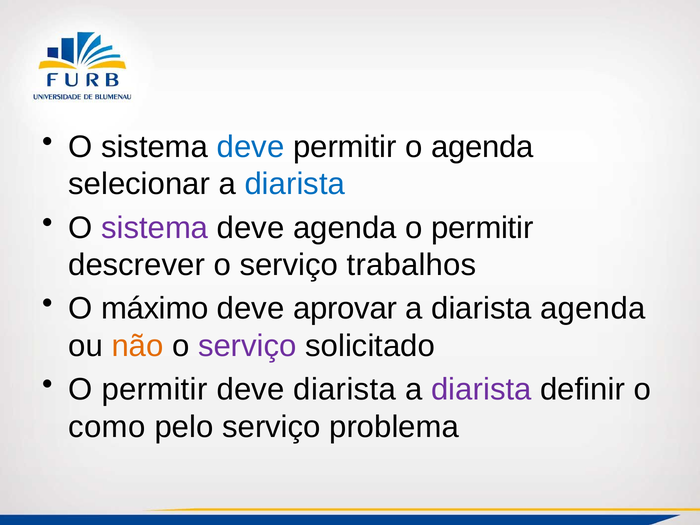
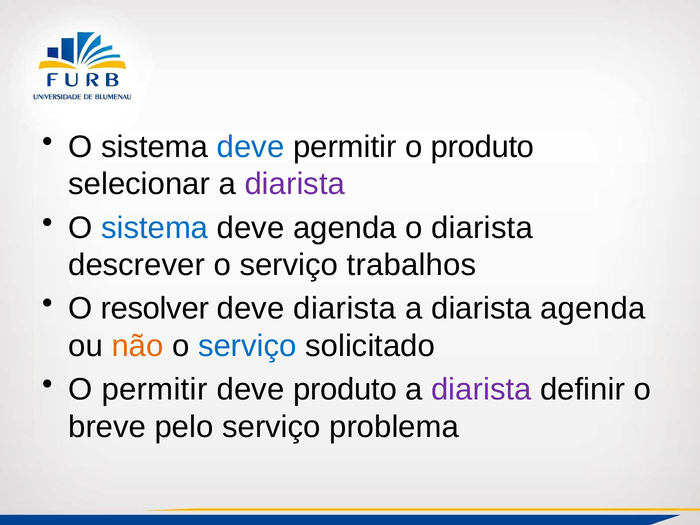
o agenda: agenda -> produto (482, 147)
diarista colour: blue -> purple (295, 184)
sistema colour: purple -> blue (155, 228)
permitir: permitir -> diarista (482, 228)
máximo: máximo -> resolver (155, 309)
deve aprovar: aprovar -> diarista (345, 309)
serviço colour: purple -> blue (247, 346)
deve diarista: diarista -> produto (345, 390)
como: como -> breve (107, 427)
